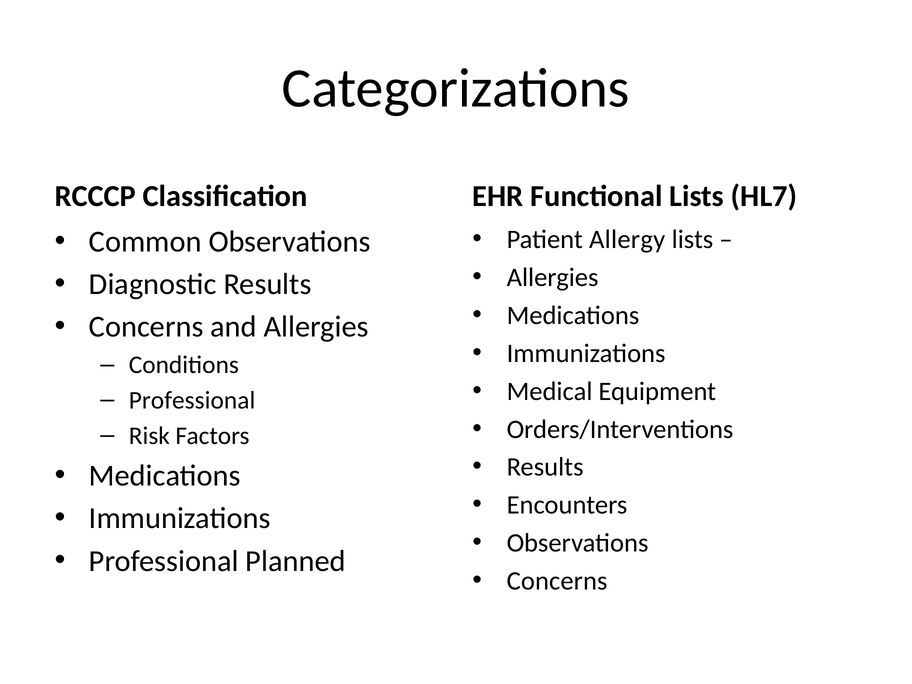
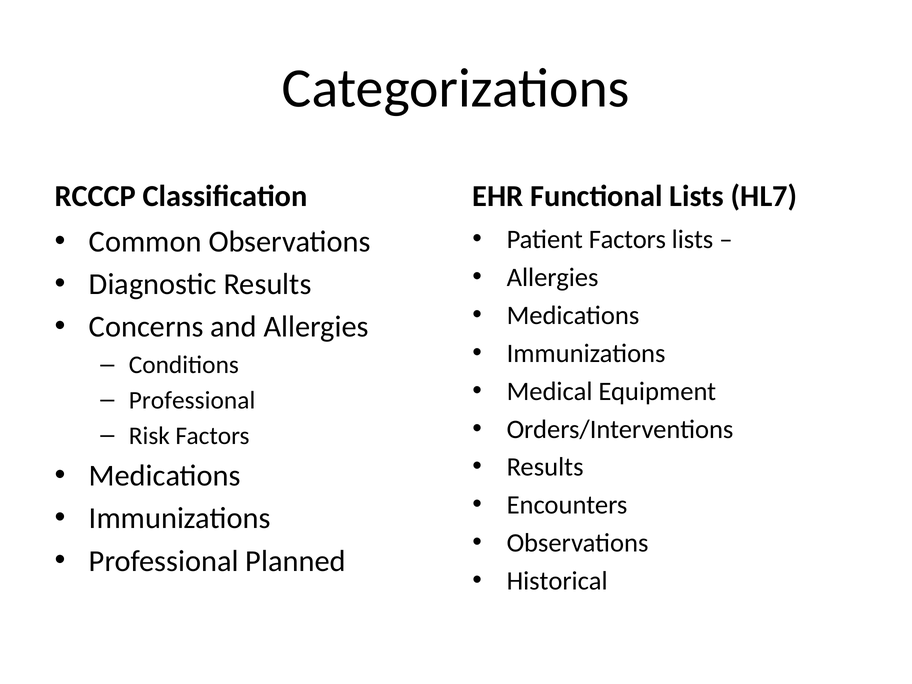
Patient Allergy: Allergy -> Factors (627, 239)
Concerns: Concerns -> Historical (557, 581)
